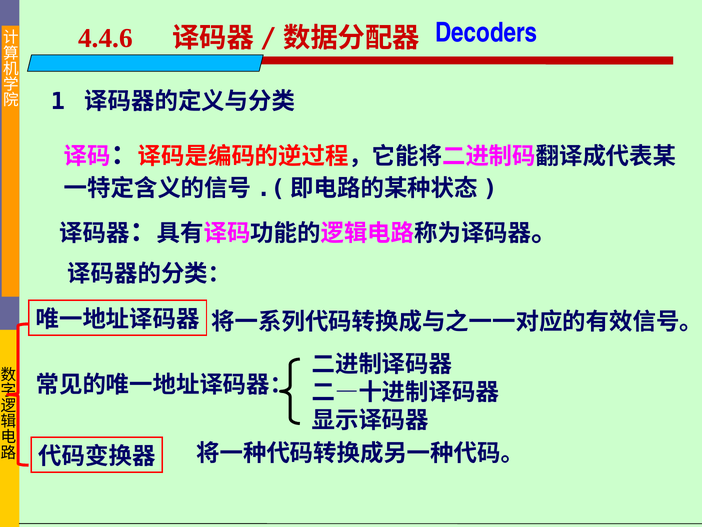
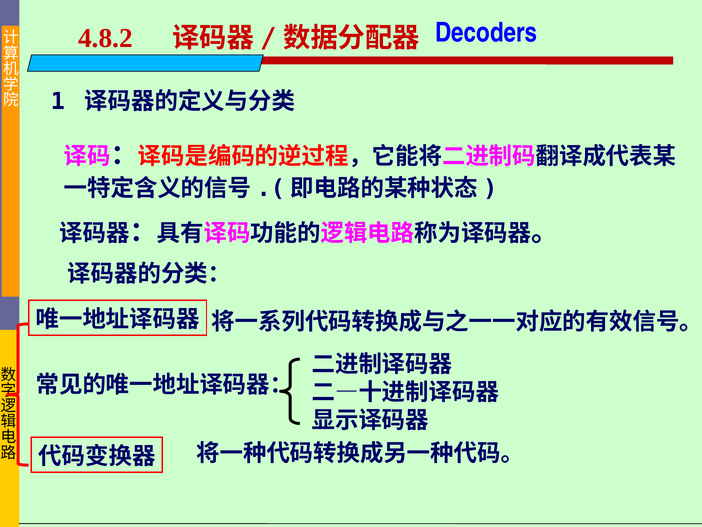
4.4.6: 4.4.6 -> 4.8.2 (105, 38)
